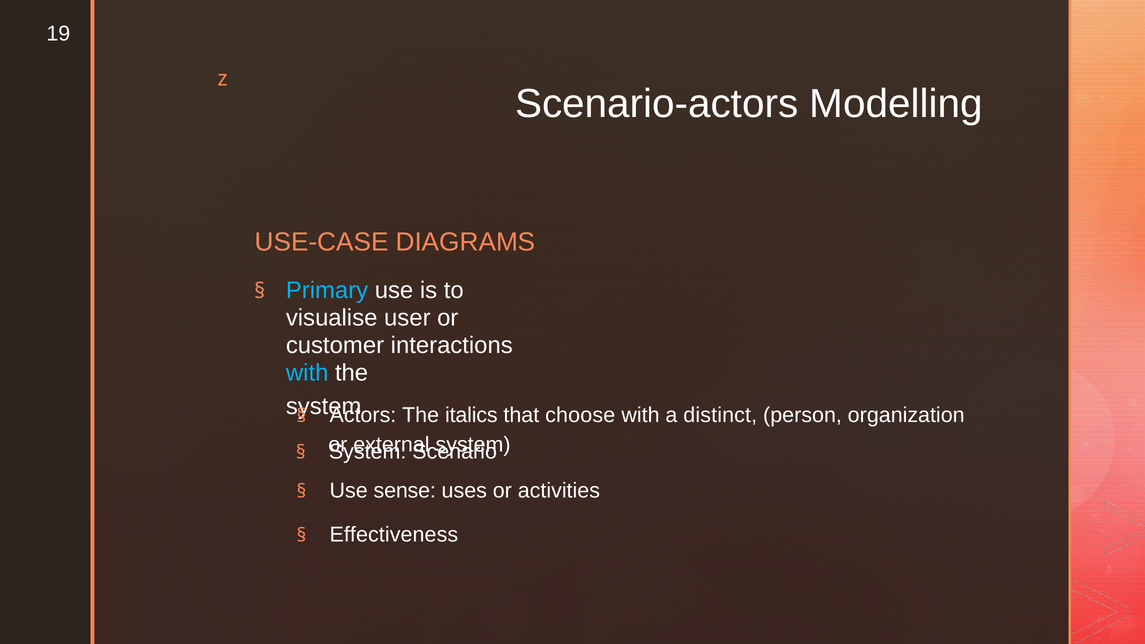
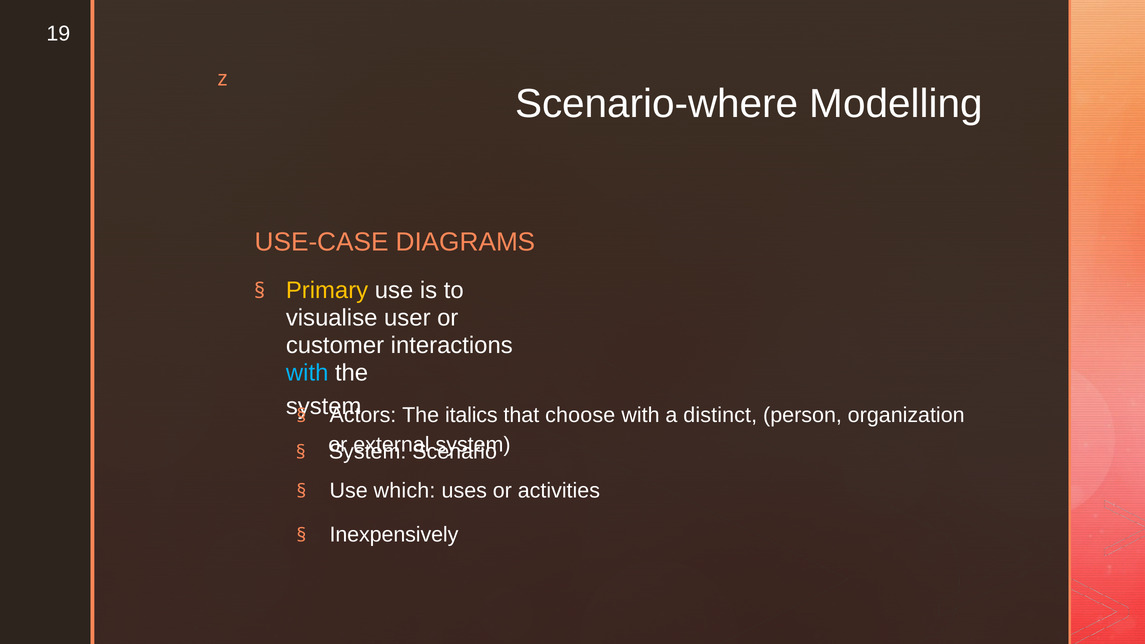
Scenario-actors: Scenario-actors -> Scenario-where (657, 104)
Primary colour: light blue -> yellow (327, 291)
sense: sense -> which (405, 491)
Effectiveness: Effectiveness -> Inexpensively (394, 535)
